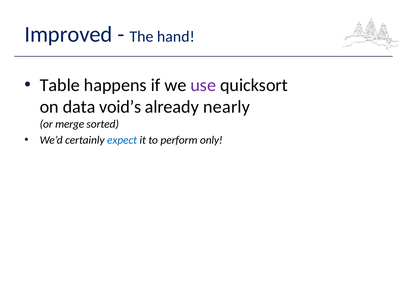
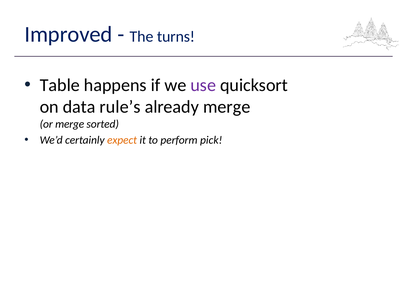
hand: hand -> turns (176, 37)
void’s: void’s -> rule’s (120, 107)
already nearly: nearly -> merge (227, 107)
expect colour: blue -> orange (122, 140)
only: only -> pick (211, 140)
